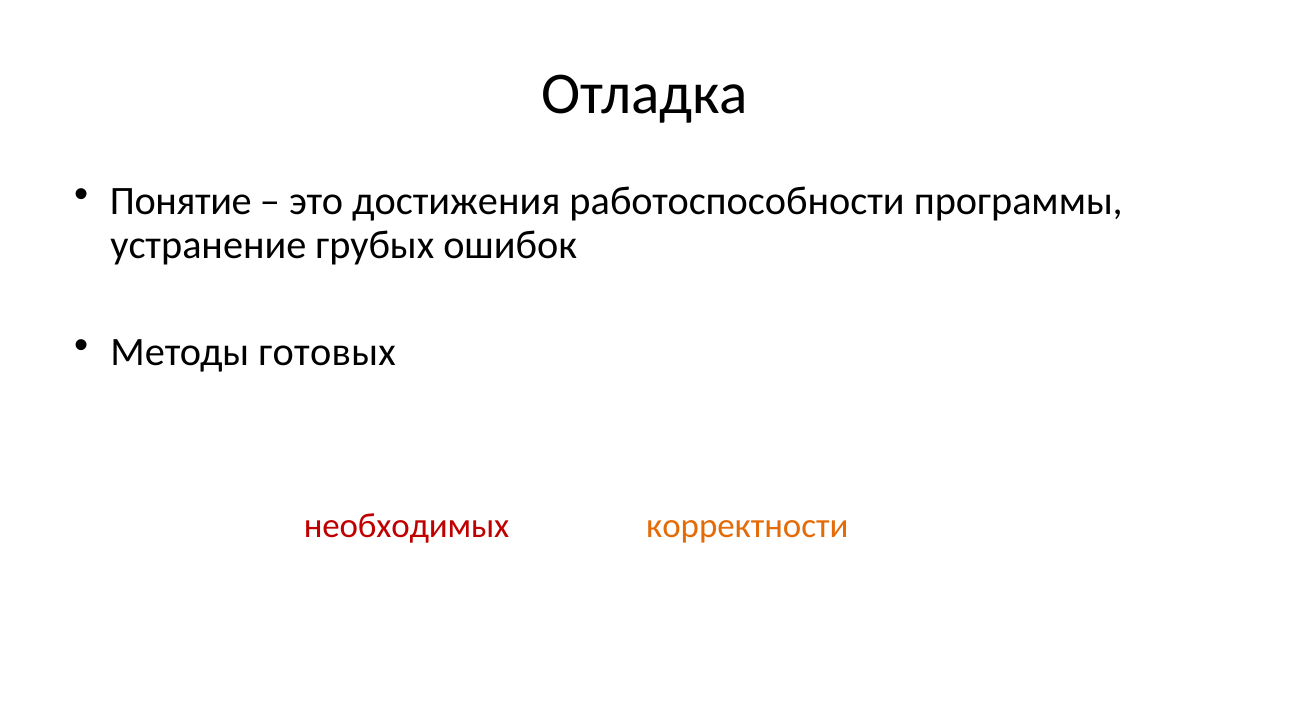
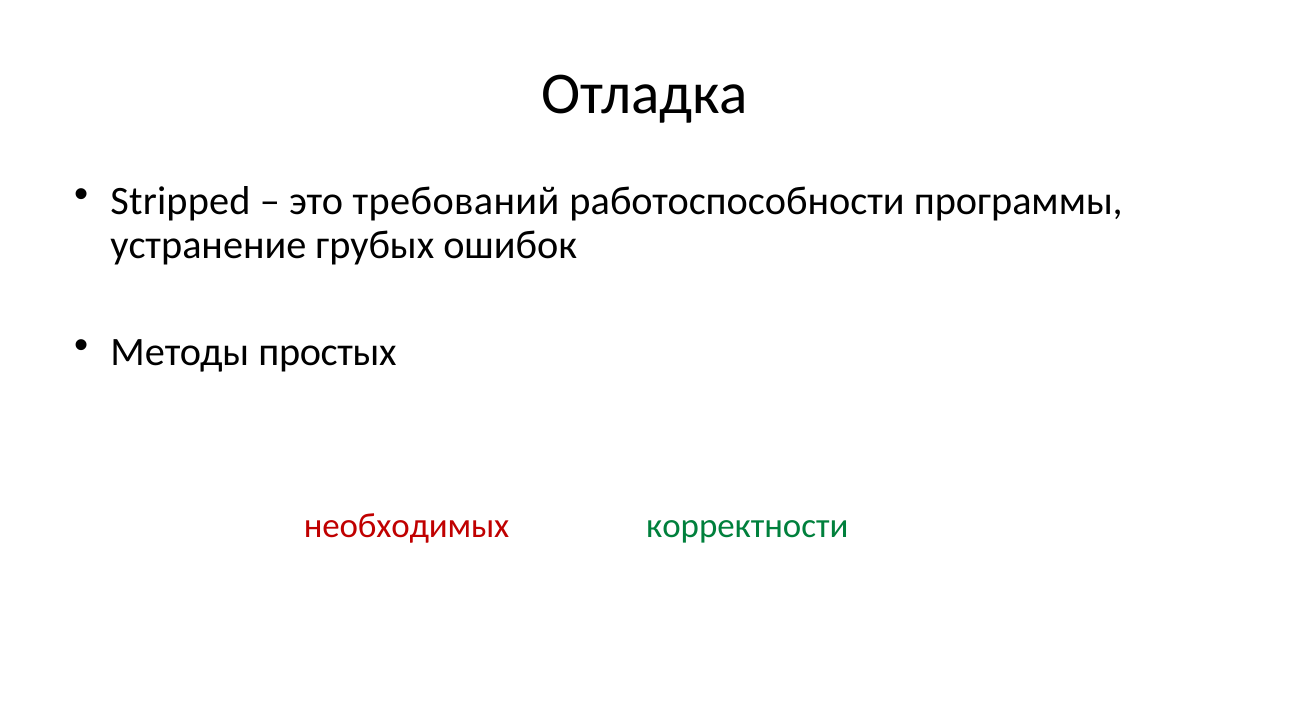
Понятие: Понятие -> Stripped (181, 201)
это достижения: достижения -> требований (456, 201)
Методы готовых: готовых -> простых (327, 352)
корректности colour: orange -> green (747, 525)
